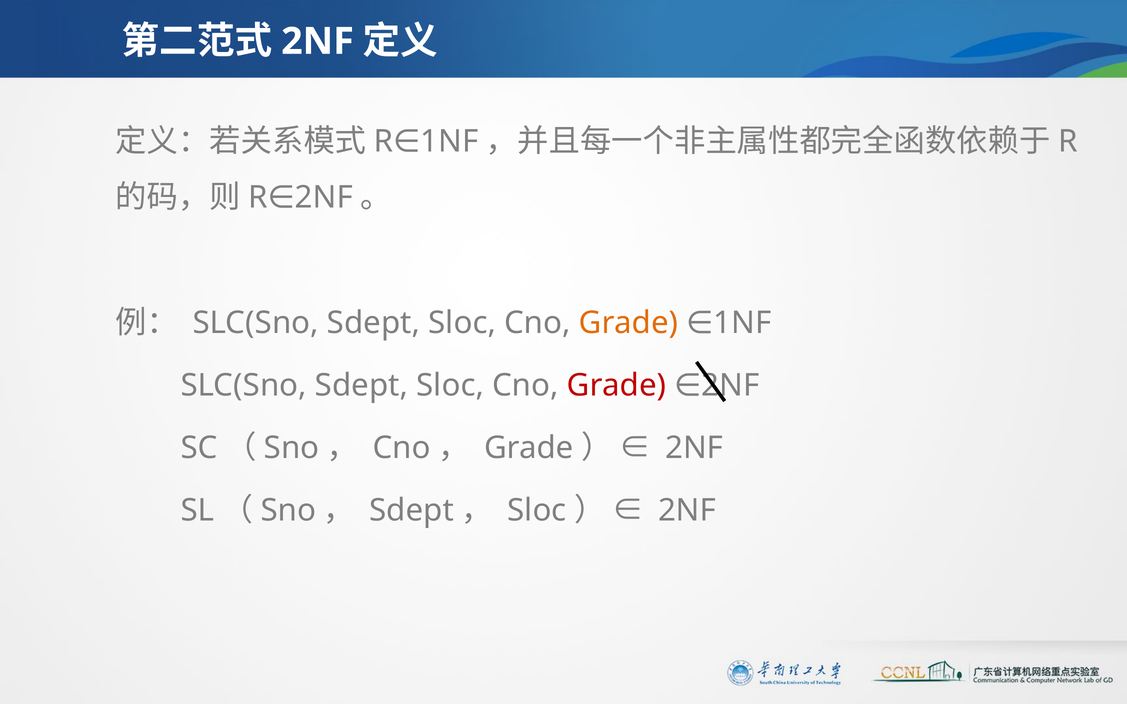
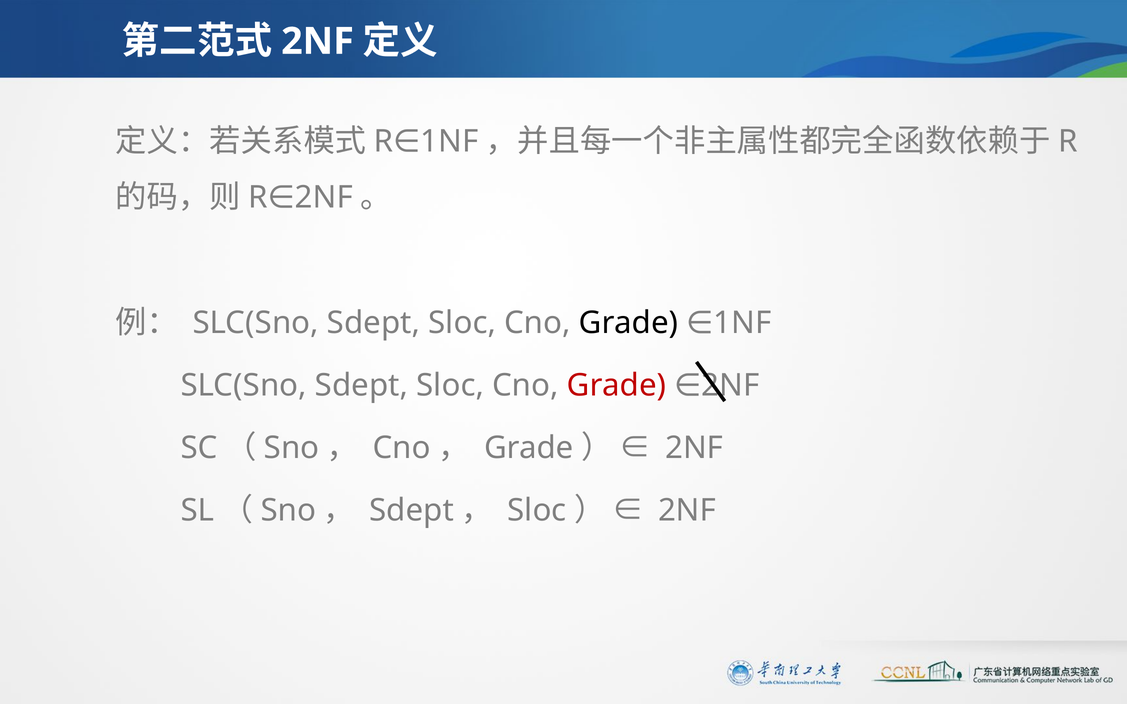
Grade colour: orange -> black (628, 323)
